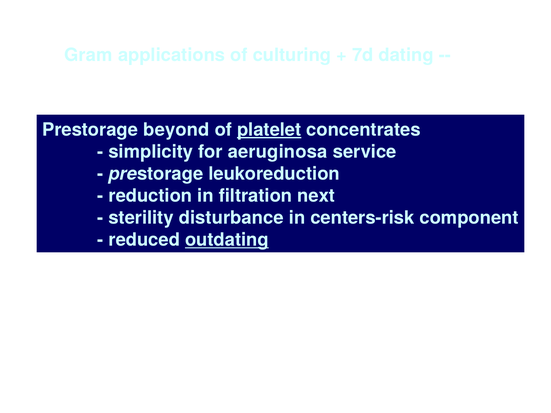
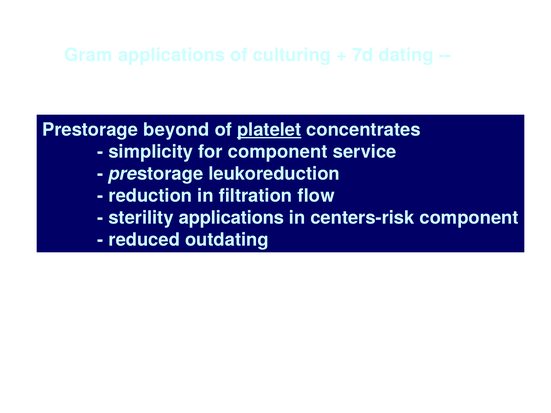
for aeruginosa: aeruginosa -> component (278, 152)
next: next -> flow (316, 196)
sterility disturbance: disturbance -> applications (231, 218)
outdating underline: present -> none (227, 240)
